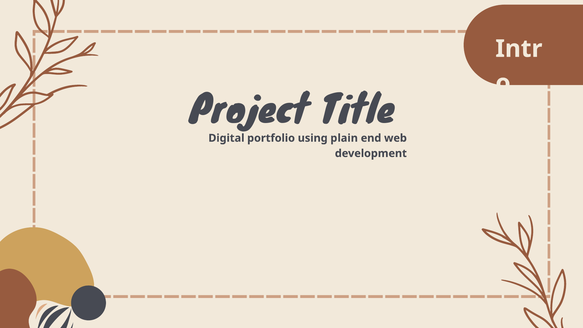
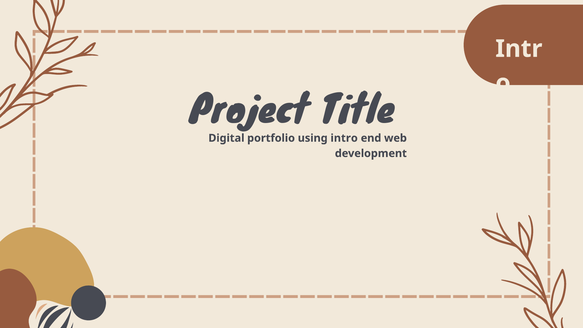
plain: plain -> intro (344, 138)
